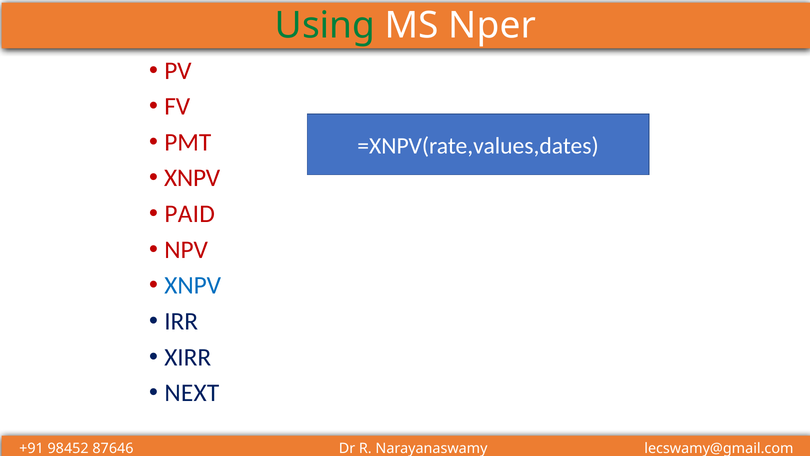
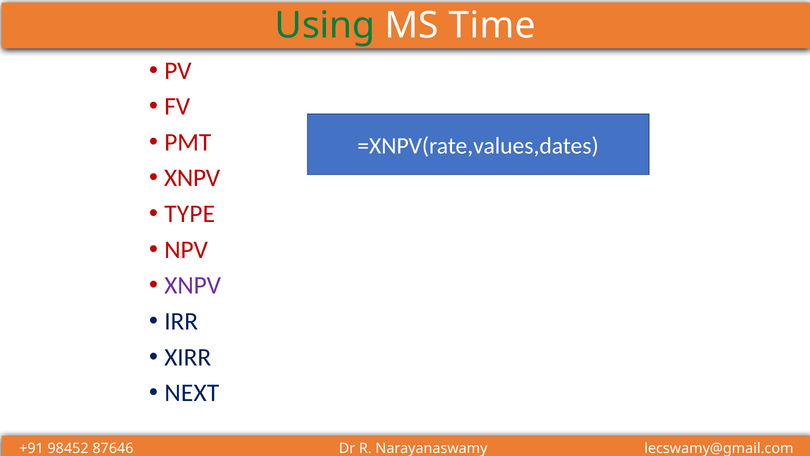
Nper: Nper -> Time (492, 26)
PAID: PAID -> TYPE (190, 214)
XNPV colour: blue -> purple (193, 285)
